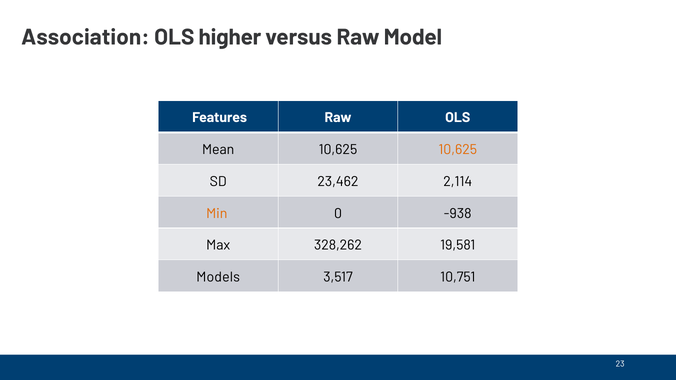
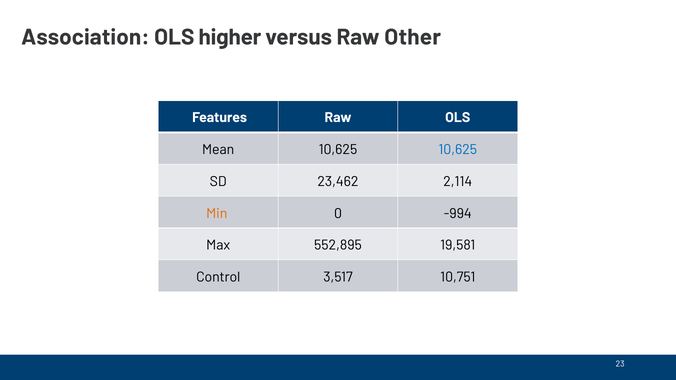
Model: Model -> Other (413, 37)
10,625 colour: orange -> blue (458, 150)
-938: -938 -> -994 (458, 213)
328,262: 328,262 -> 552,895 (338, 245)
Models: Models -> Control (218, 277)
